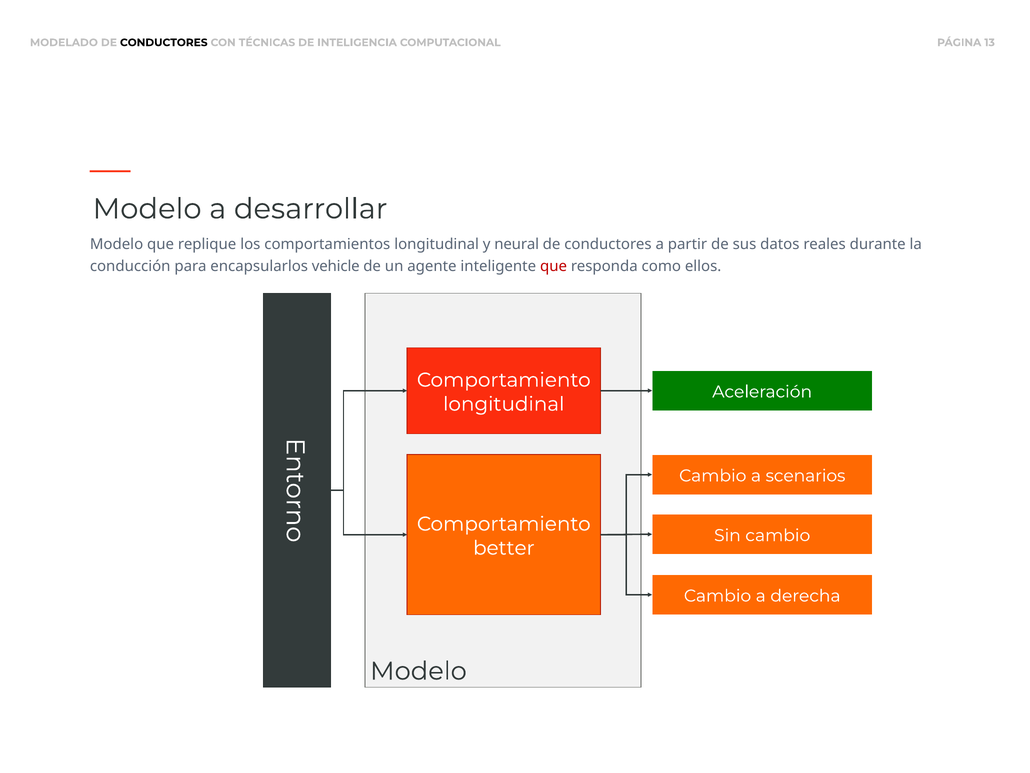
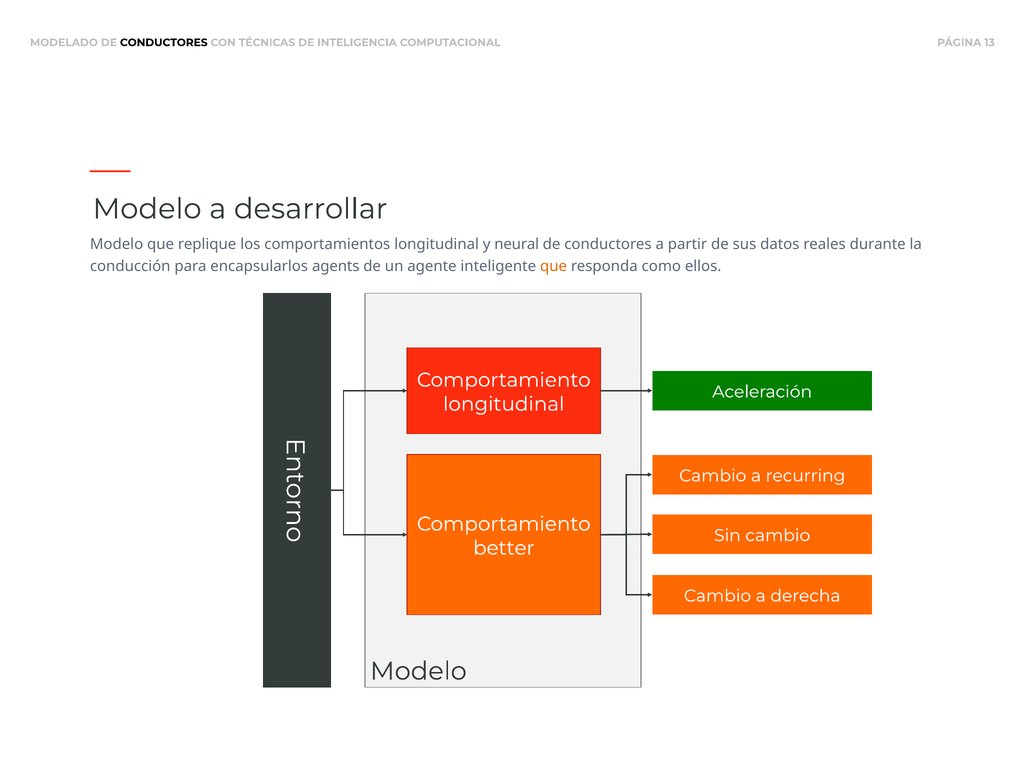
vehicle: vehicle -> agents (336, 266)
que colour: red -> orange (554, 266)
scenarios: scenarios -> recurring (805, 475)
